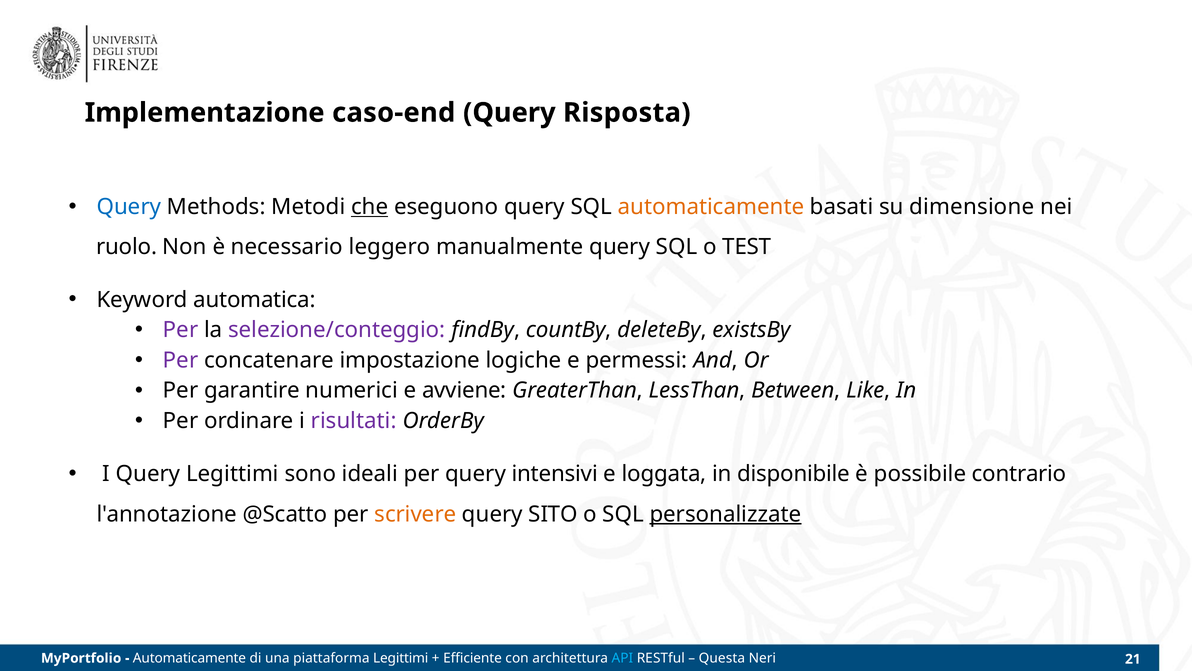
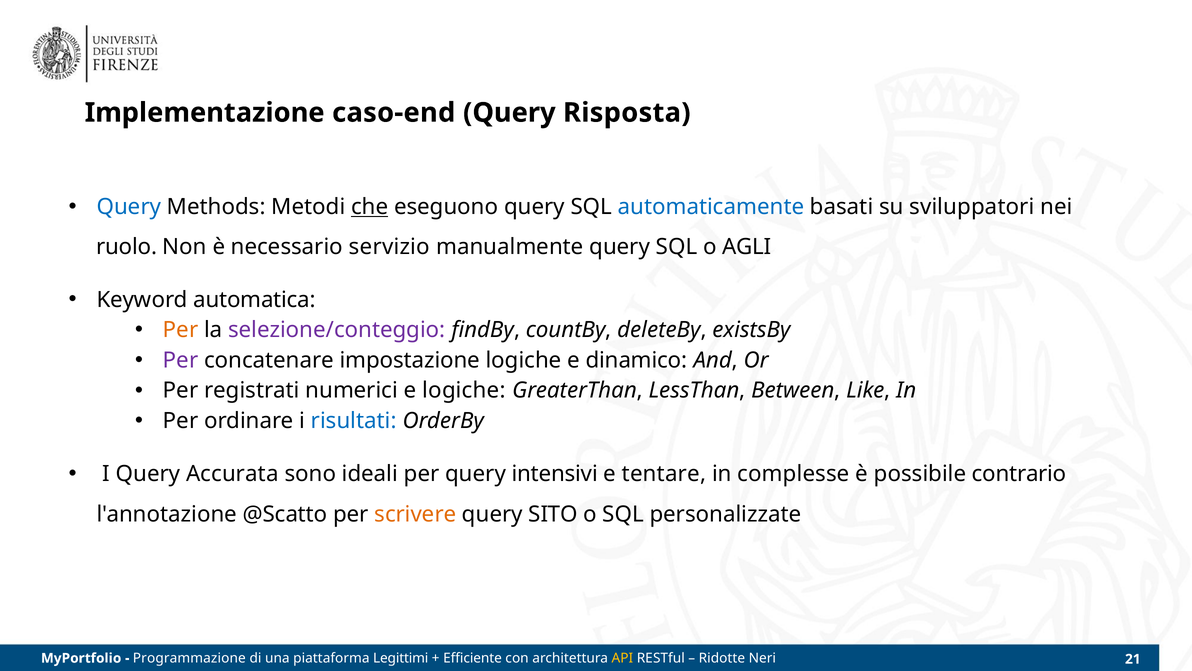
automaticamente colour: orange -> blue (711, 207)
dimensione: dimensione -> sviluppatori (972, 207)
leggero: leggero -> servizio (389, 247)
TEST: TEST -> AGLI (747, 247)
Per colour: purple -> orange (181, 330)
permessi: permessi -> dinamico (636, 360)
garantire: garantire -> registrati (252, 390)
e avviene: avviene -> logiche (464, 390)
risultati colour: purple -> blue (354, 421)
Query Legittimi: Legittimi -> Accurata (232, 474)
loggata: loggata -> tentare (664, 474)
disponibile: disponibile -> complesse (793, 474)
personalizzate underline: present -> none (725, 514)
Automaticamente: Automaticamente -> Programmazione (189, 658)
API colour: light blue -> yellow (622, 658)
Questa: Questa -> Ridotte (722, 658)
